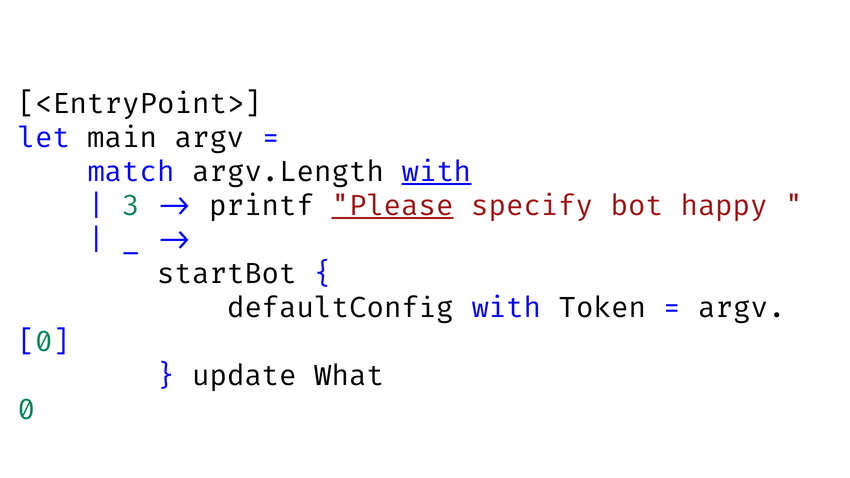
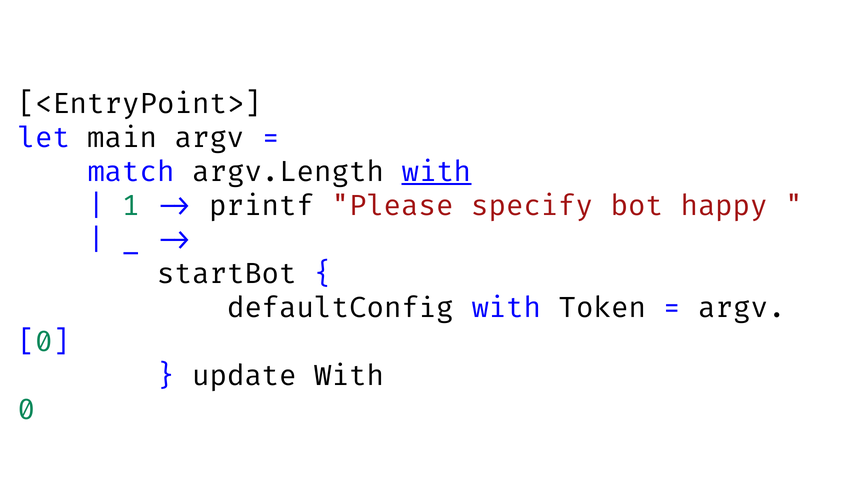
3: 3 -> 1 (131, 206)
Please underline: present -> none (393, 206)
update What: What -> With (349, 376)
